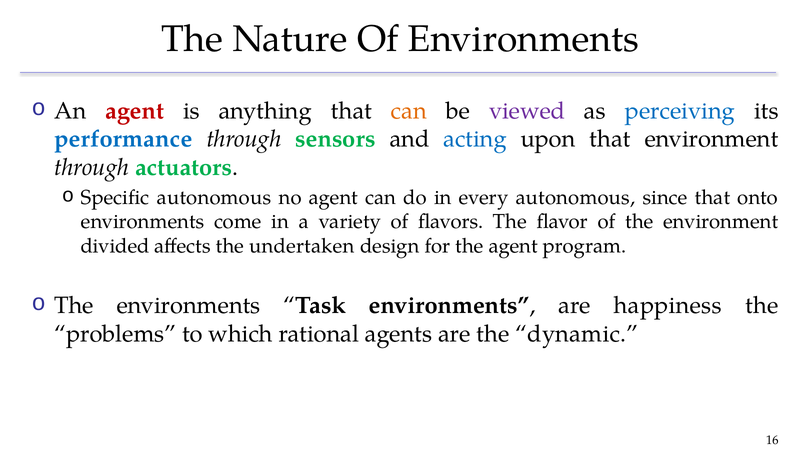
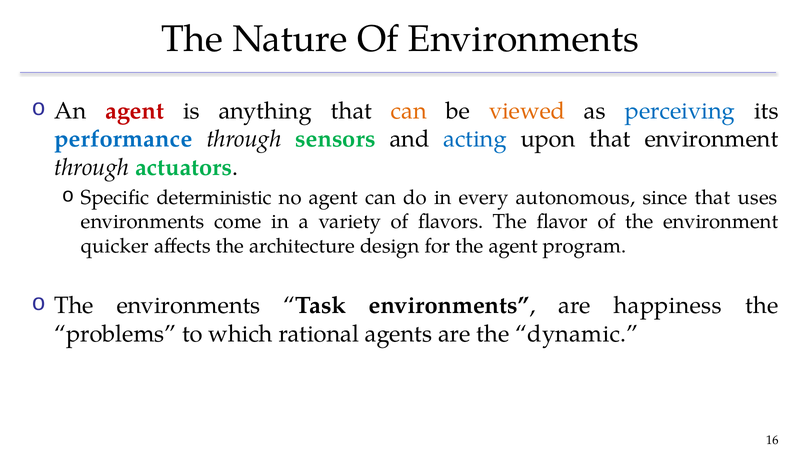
viewed colour: purple -> orange (527, 111)
Specific autonomous: autonomous -> deterministic (214, 198)
onto: onto -> uses (758, 198)
divided: divided -> quicker (115, 246)
undertaken: undertaken -> architecture (302, 246)
